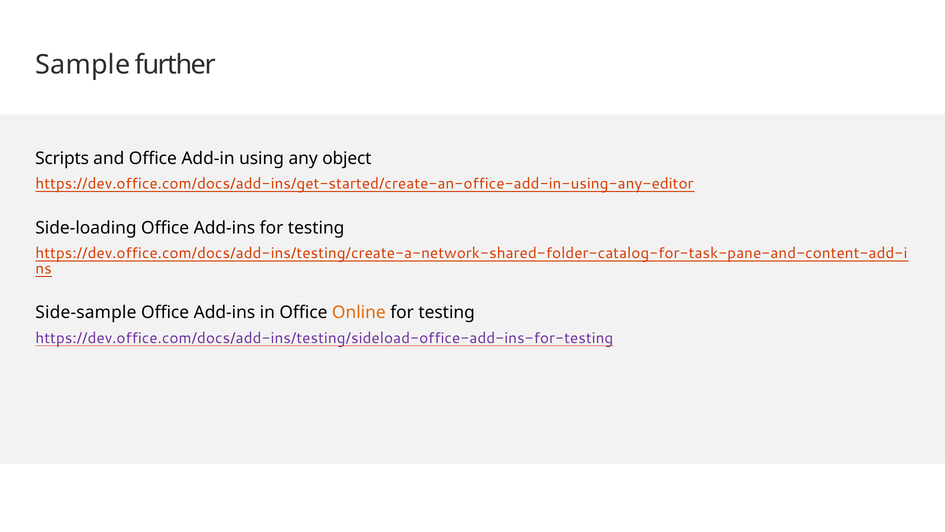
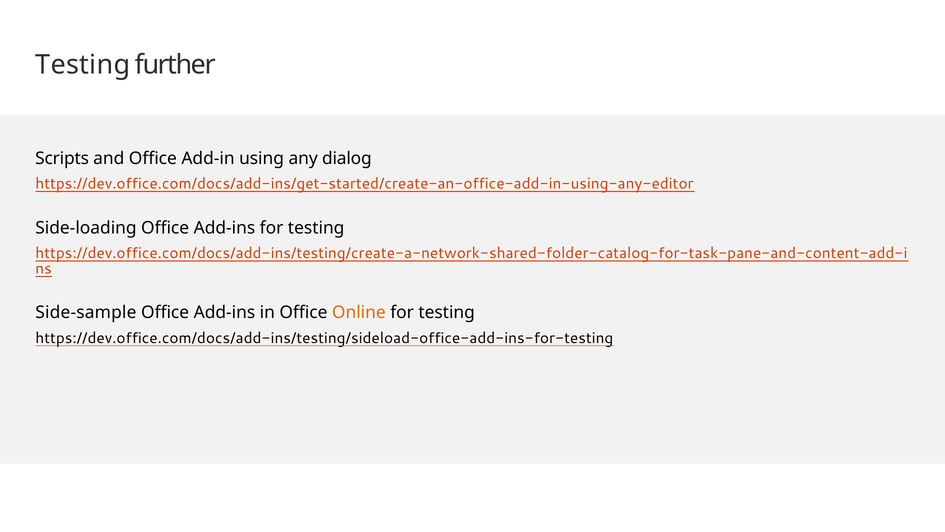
Sample: Sample -> Testing (83, 65)
object: object -> dialog (347, 158)
https://dev.office.com/docs/add-ins/testing/sideload-office-add-ins-for-testing colour: purple -> black (324, 338)
